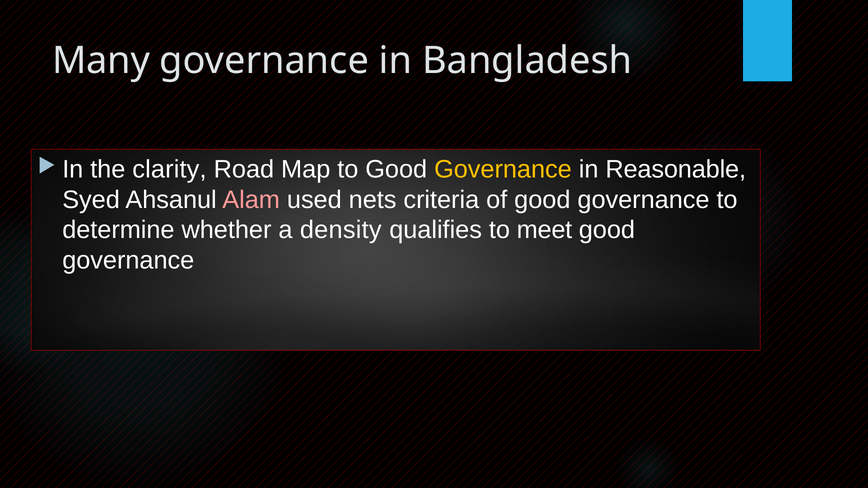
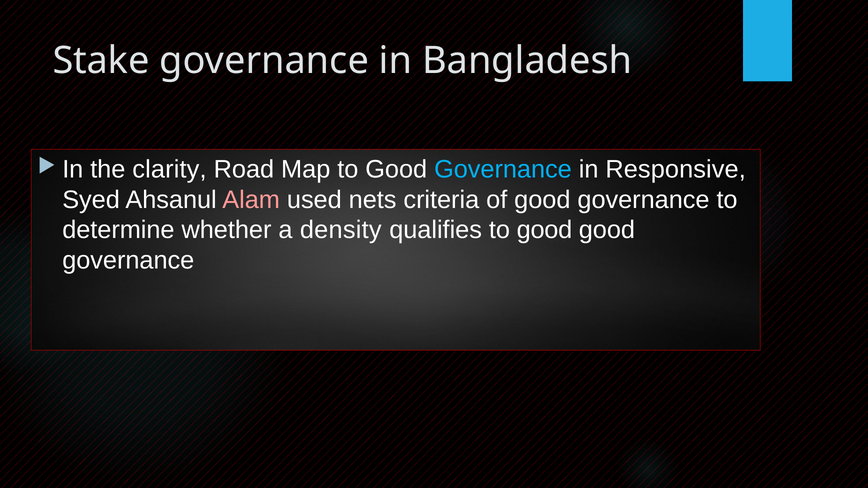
Many: Many -> Stake (101, 61)
Governance colour: yellow -> light blue (503, 170)
Reasonable: Reasonable -> Responsive (676, 170)
qualifies to meet: meet -> good (544, 230)
